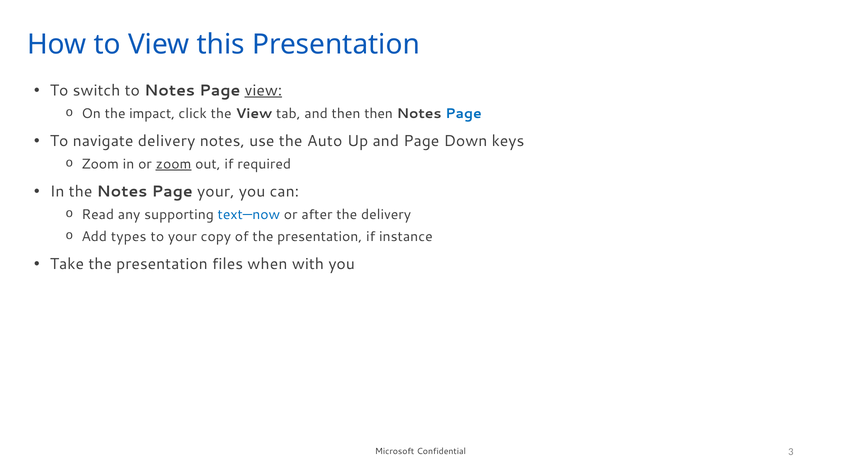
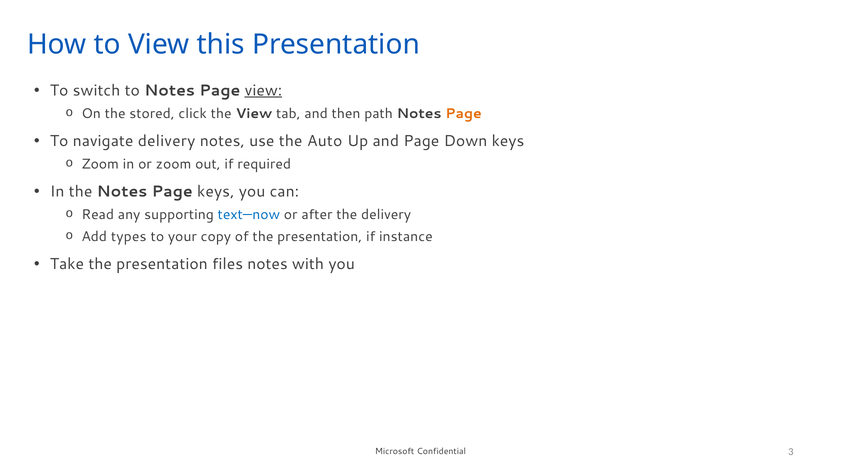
impact: impact -> stored (152, 114)
then then: then -> path (379, 114)
Page colour: blue -> orange (464, 114)
zoom underline: present -> none (174, 164)
Page your: your -> keys (216, 192)
files when: when -> notes (268, 264)
